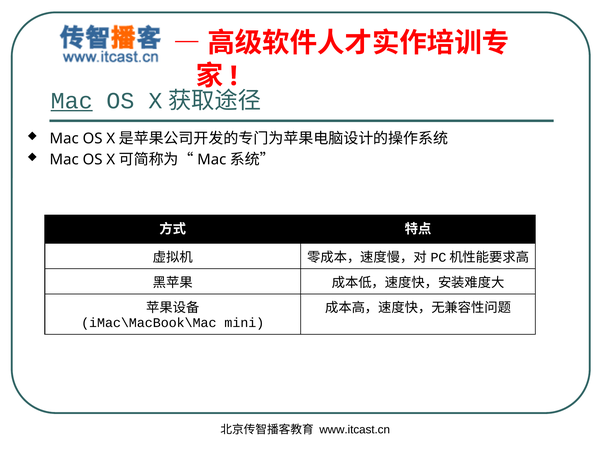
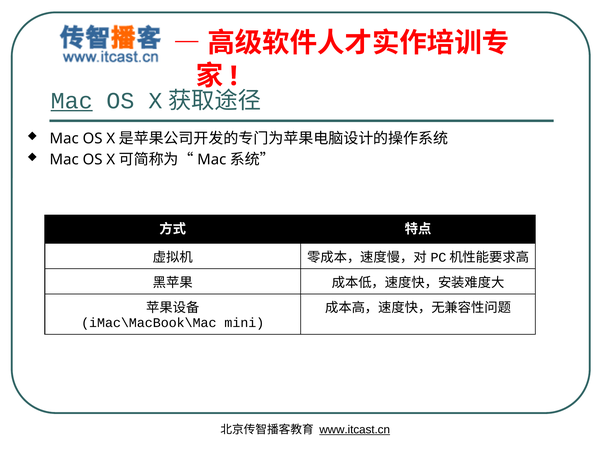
www.itcast.cn underline: none -> present (355, 430)
